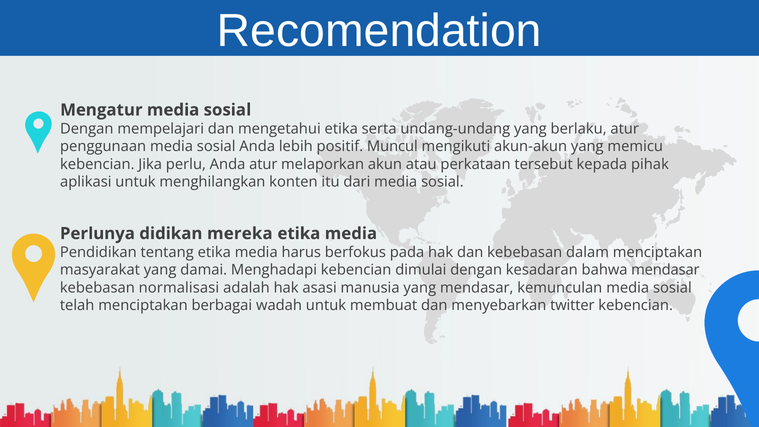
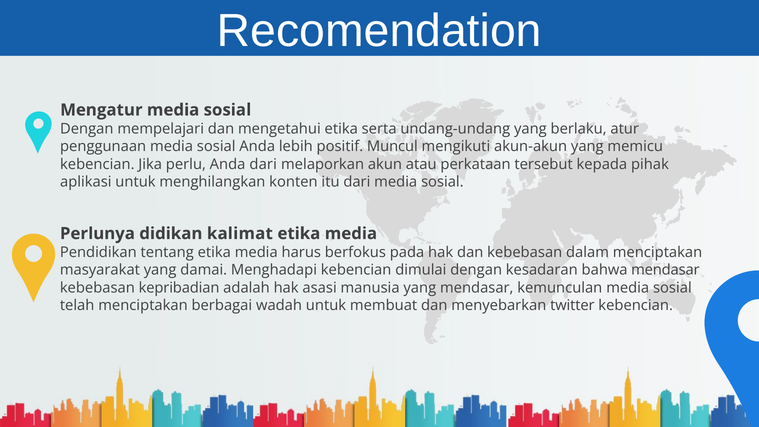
Anda atur: atur -> dari (263, 164)
mereka: mereka -> kalimat (240, 234)
normalisasi: normalisasi -> kepribadian (179, 288)
